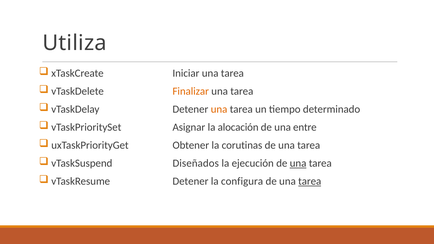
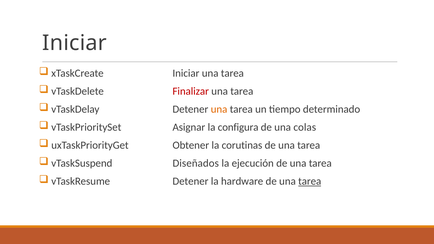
Utiliza: Utiliza -> Iniciar (75, 43)
Finalizar colour: orange -> red (191, 91)
alocación: alocación -> configura (238, 127)
entre: entre -> colas (305, 127)
una underline: present -> none (298, 163)
configura: configura -> hardware (242, 181)
